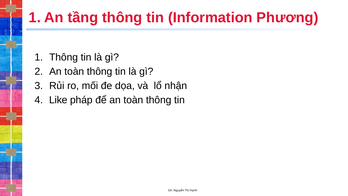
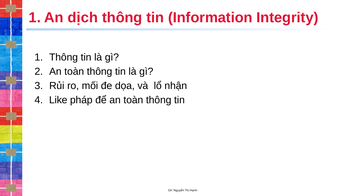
tầng: tầng -> dịch (83, 18)
Phương: Phương -> Integrity (287, 18)
